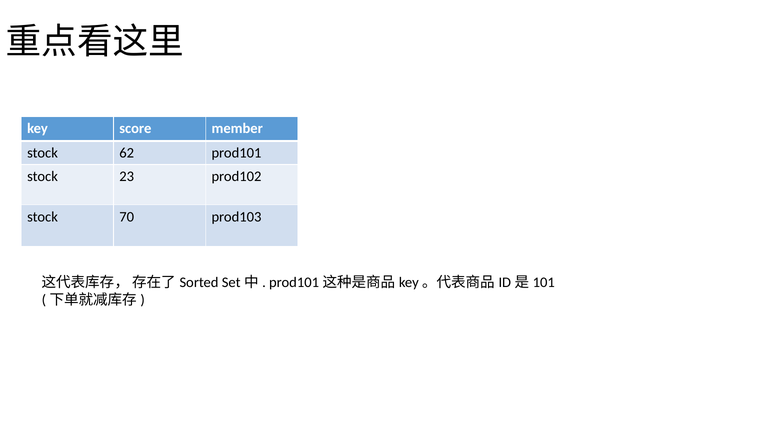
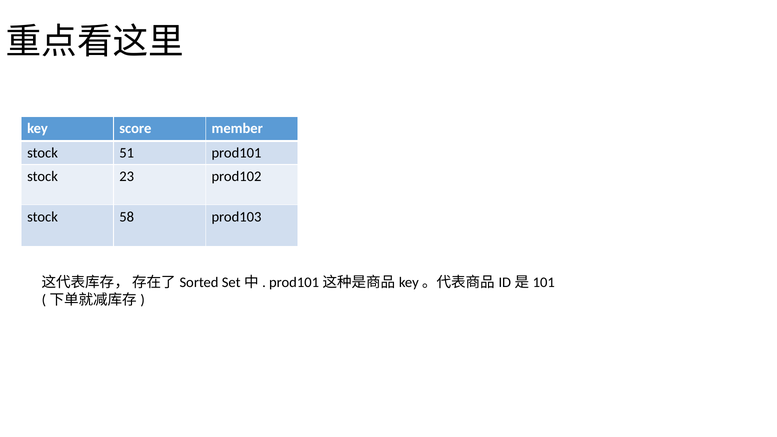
62: 62 -> 51 (127, 153)
70: 70 -> 58 (127, 217)
